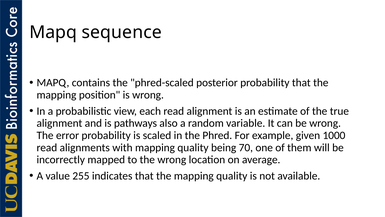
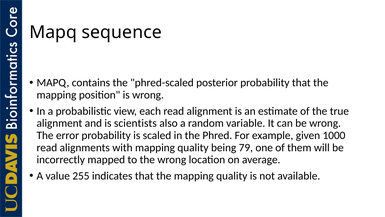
pathways: pathways -> scientists (135, 123)
70: 70 -> 79 (246, 147)
